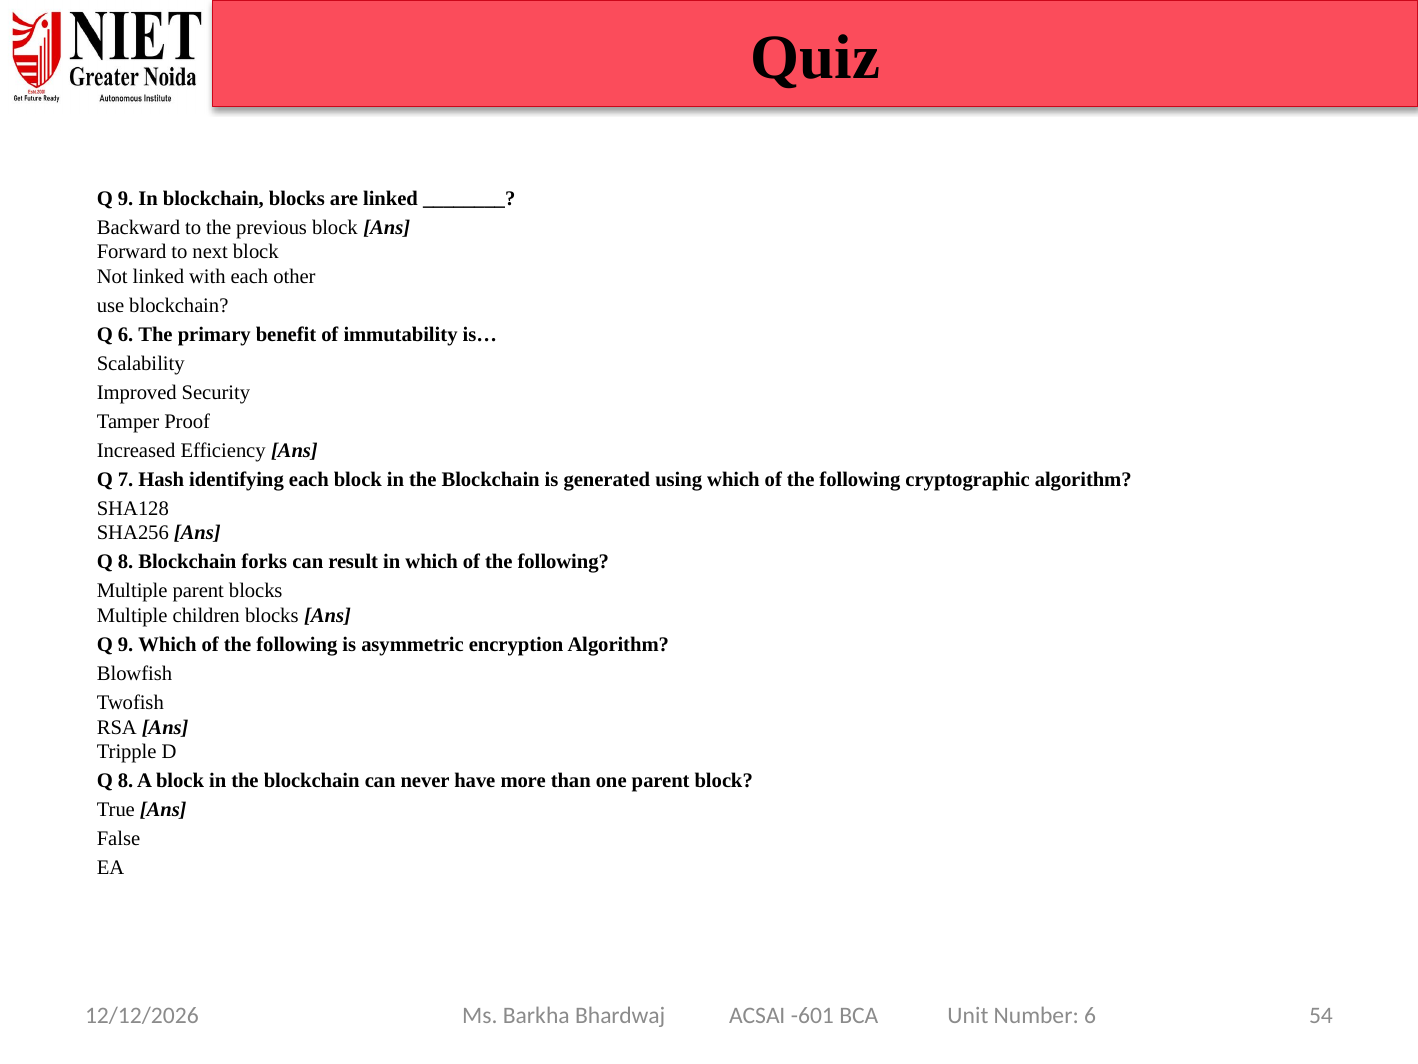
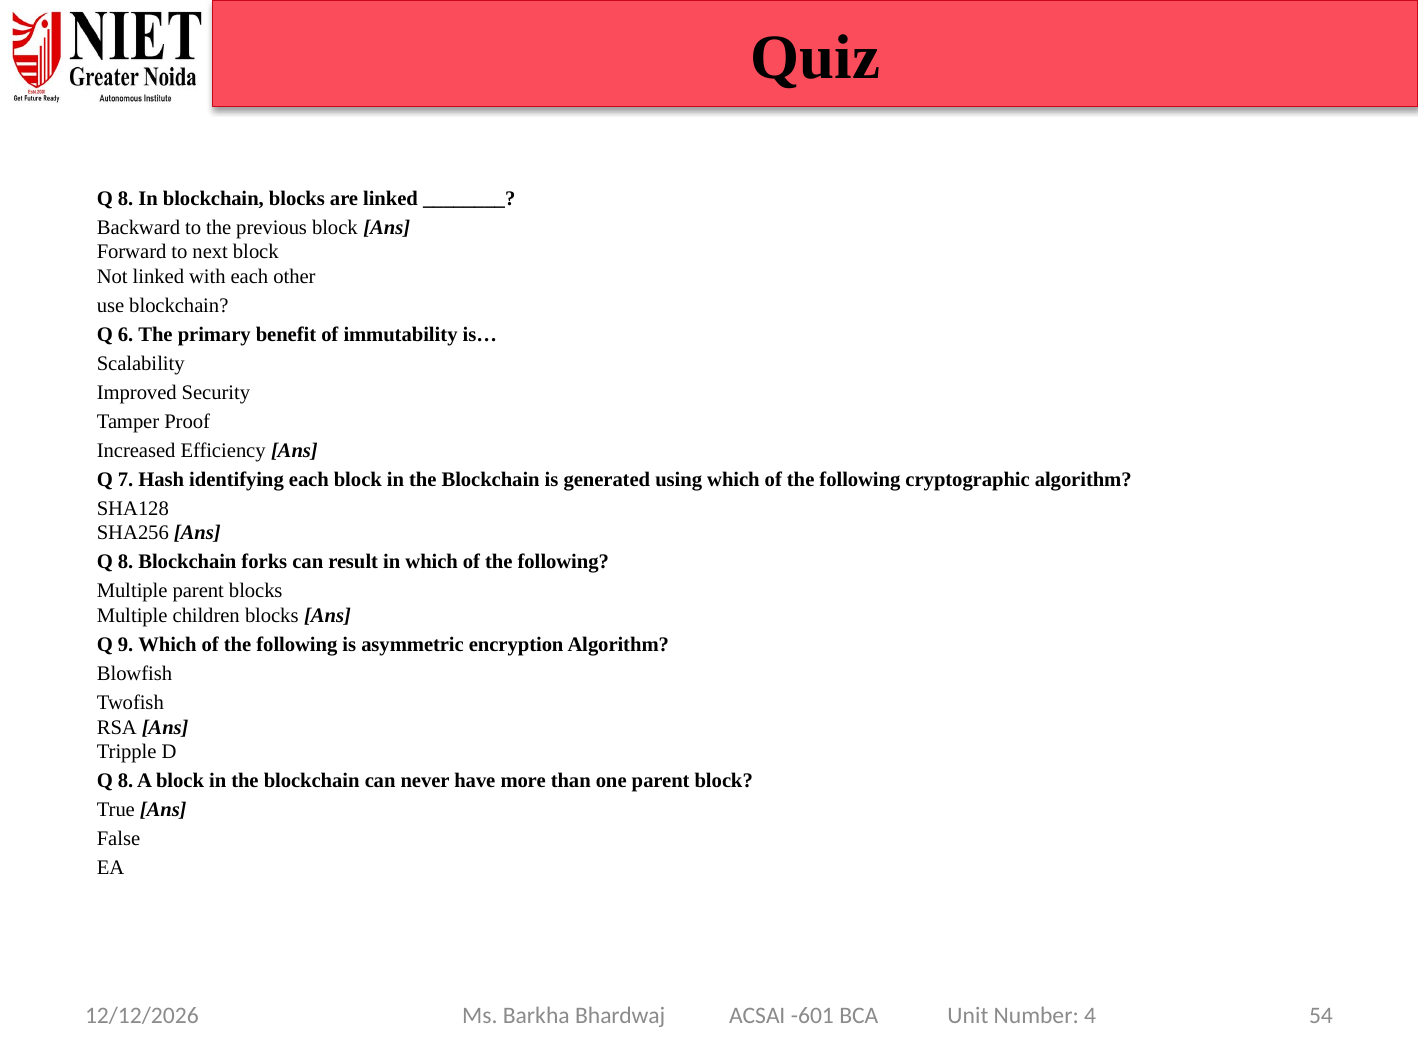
9: 9 -> 8 (126, 198)
Number 6: 6 -> 4 (1090, 1016)
